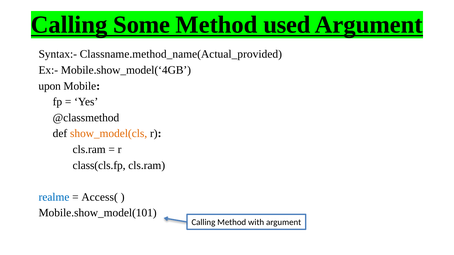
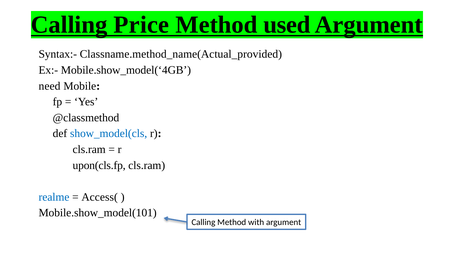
Some: Some -> Price (141, 25)
upon: upon -> need (50, 86)
show_model(cls colour: orange -> blue (109, 134)
class(cls.fp: class(cls.fp -> upon(cls.fp (99, 166)
